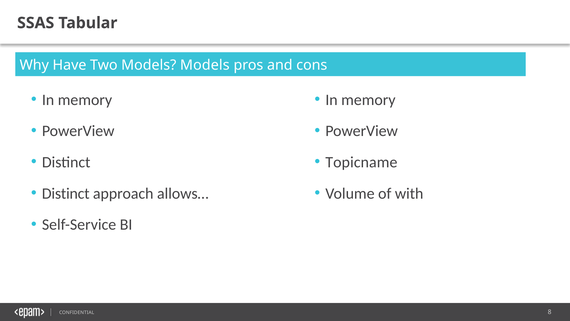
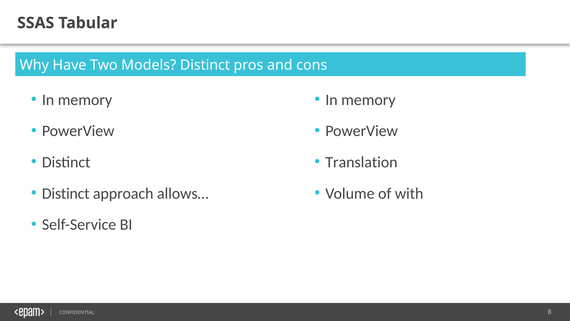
Models Models: Models -> Distinct (205, 65)
Topicname: Topicname -> Translation (361, 162)
